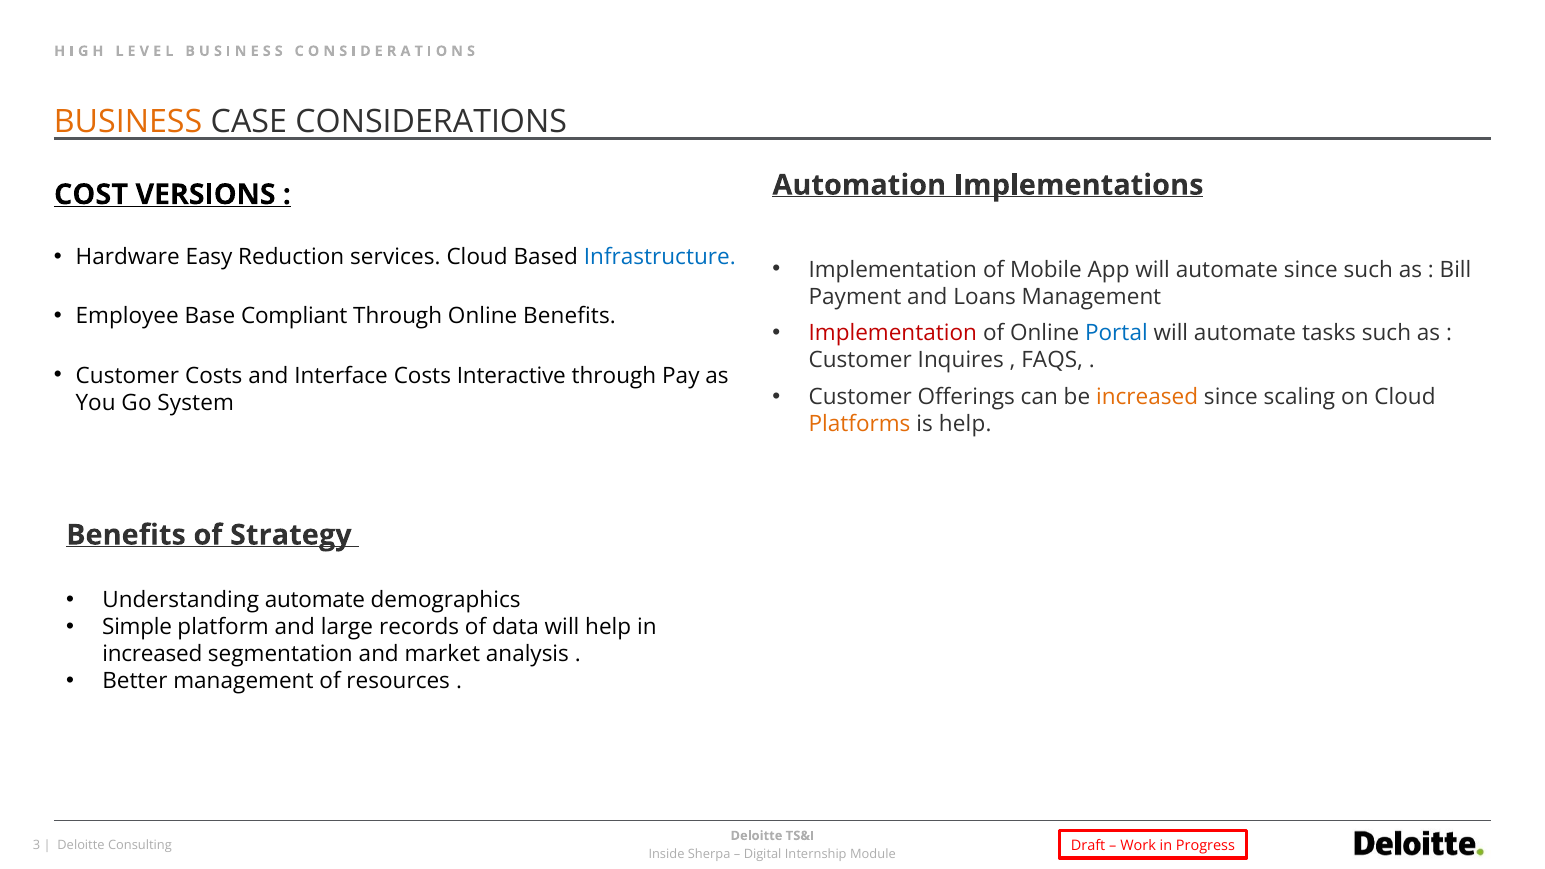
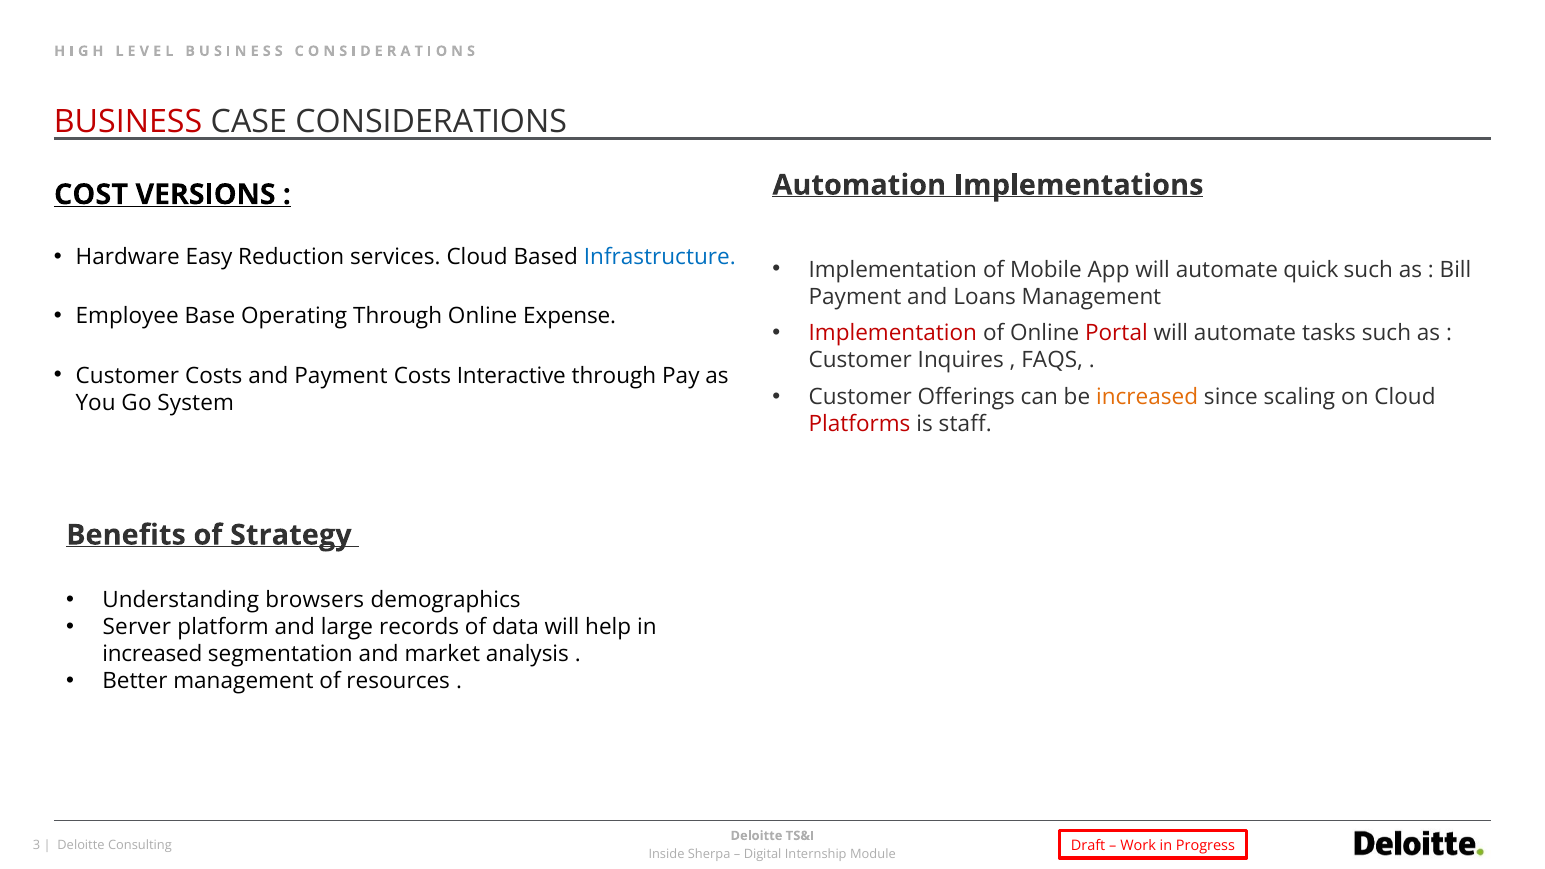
BUSINESS colour: orange -> red (128, 122)
automate since: since -> quick (1311, 270)
Compliant: Compliant -> Operating (294, 317)
Online Benefits: Benefits -> Expense (570, 317)
Portal colour: blue -> red (1116, 333)
and Interface: Interface -> Payment (341, 376)
Platforms colour: orange -> red (860, 424)
is help: help -> staff (965, 424)
Understanding automate: automate -> browsers (315, 600)
Simple: Simple -> Server (137, 627)
